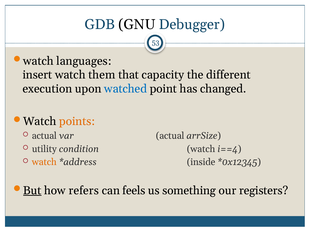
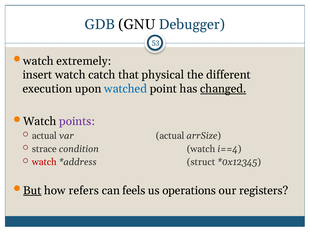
languages: languages -> extremely (84, 61)
them: them -> catch (102, 75)
capacity: capacity -> physical (163, 75)
changed underline: none -> present (223, 89)
points colour: orange -> purple (77, 122)
utility: utility -> strace (44, 149)
watch colour: orange -> red (44, 162)
inside: inside -> struct (201, 162)
something: something -> operations (189, 191)
